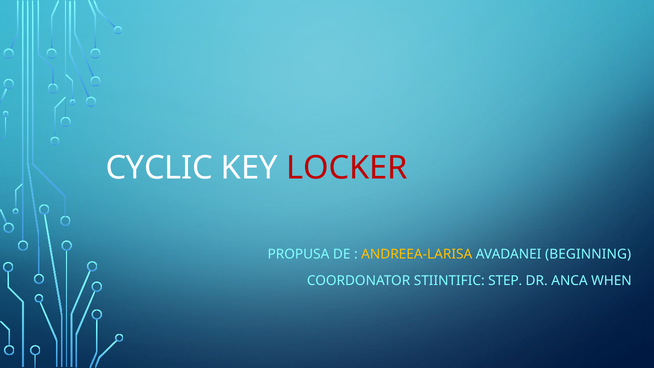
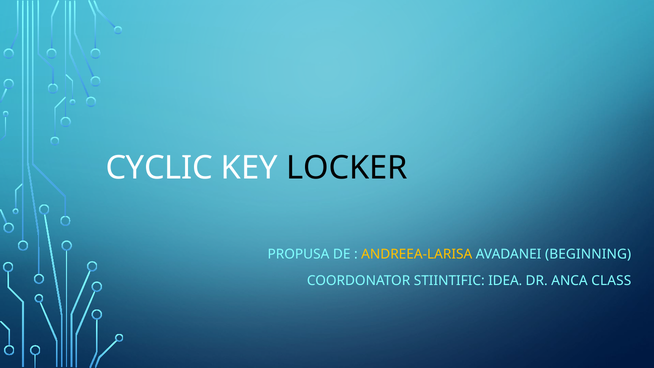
LOCKER colour: red -> black (347, 168)
STEP: STEP -> IDEA (505, 281)
WHEN: WHEN -> CLASS (611, 281)
